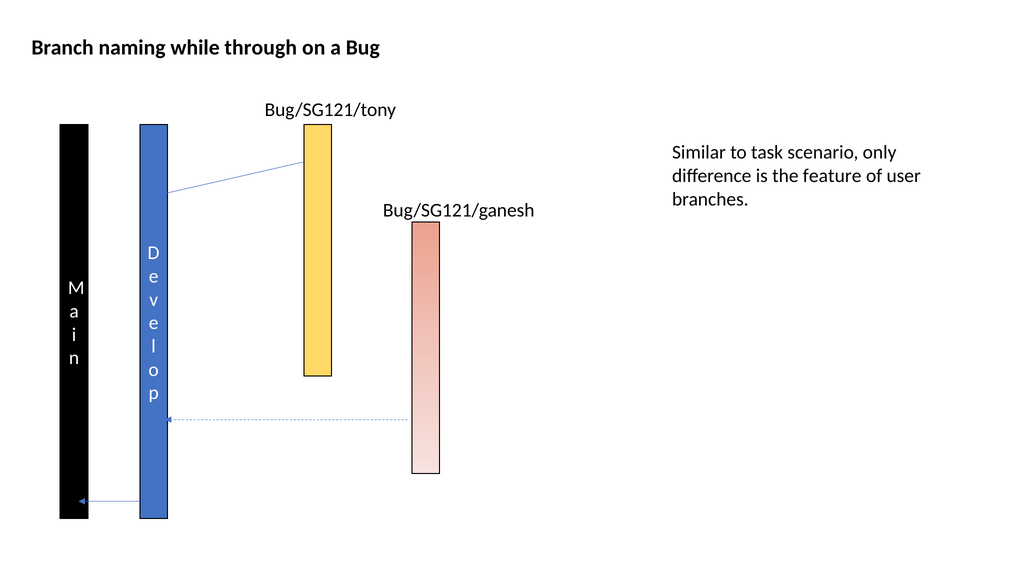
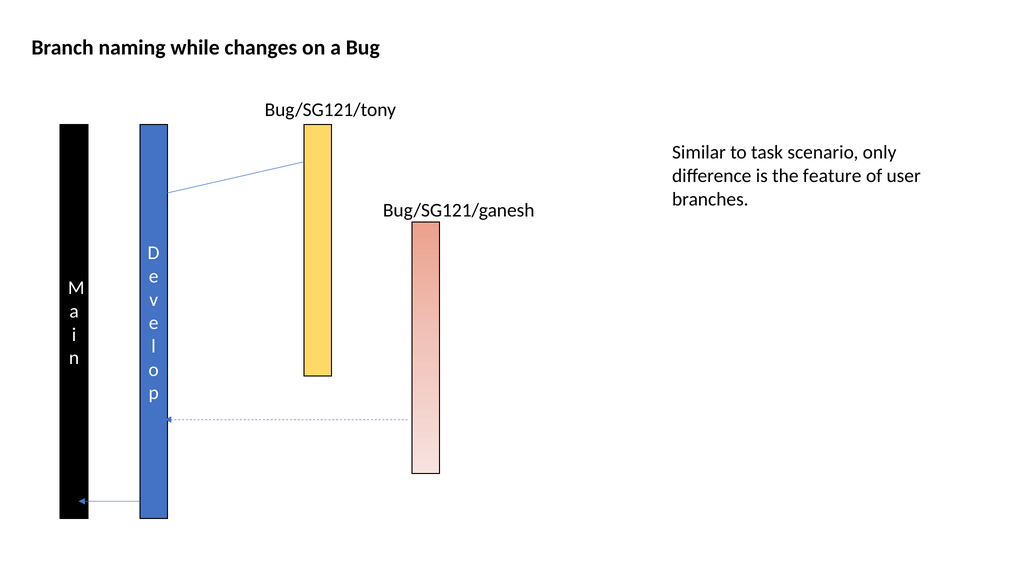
through: through -> changes (261, 48)
